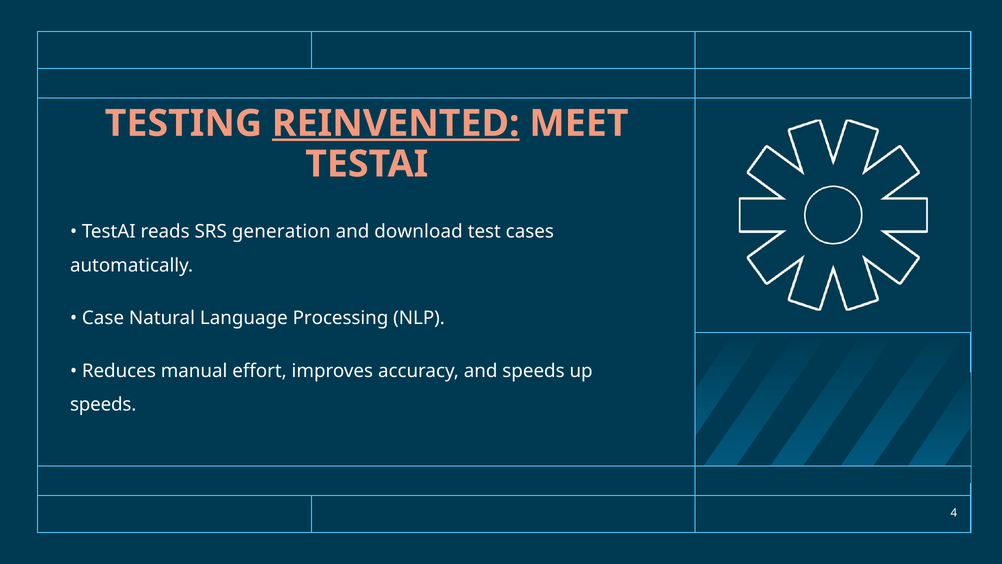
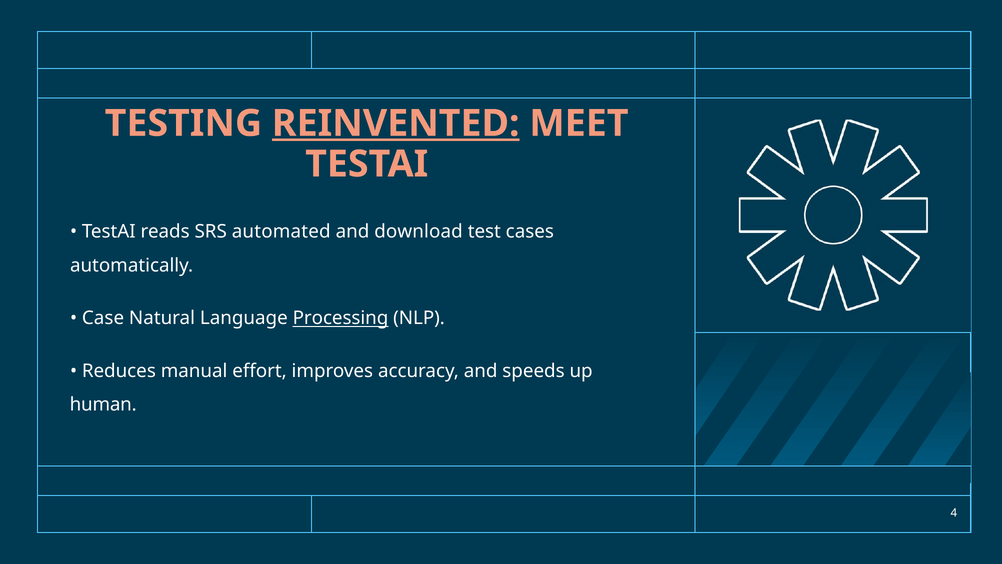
generation: generation -> automated (281, 232)
Processing underline: none -> present (340, 318)
speeds: speeds -> human (103, 405)
